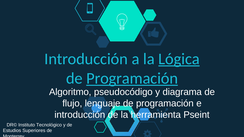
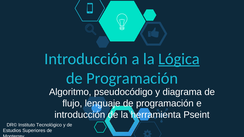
Programación underline: present -> none (132, 78)
